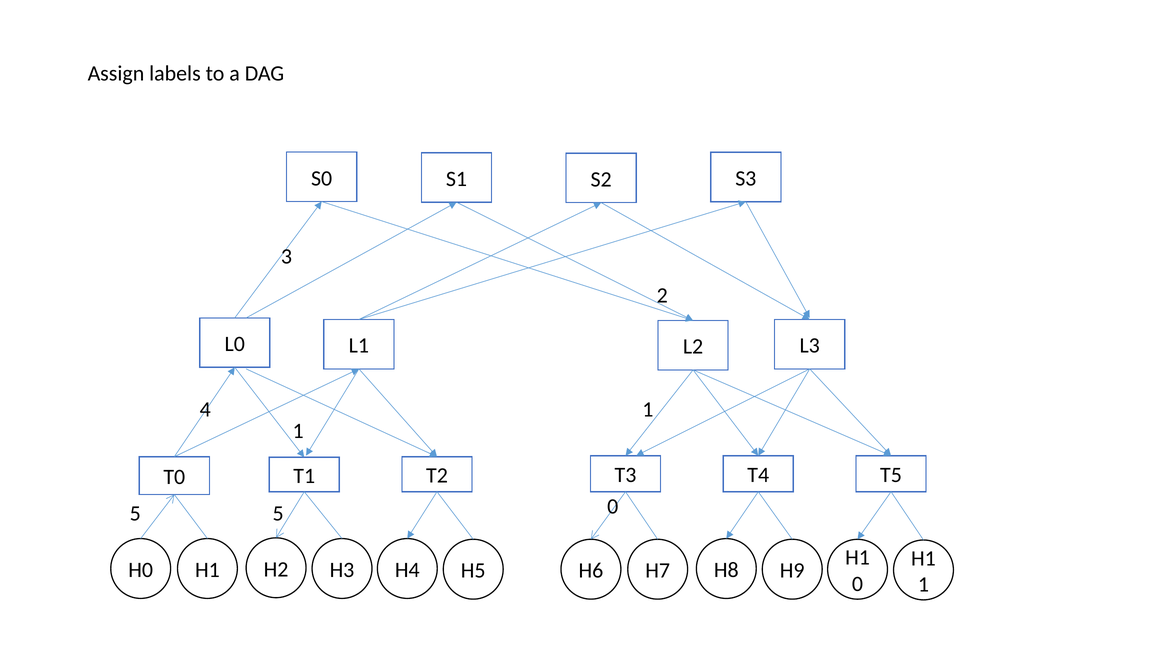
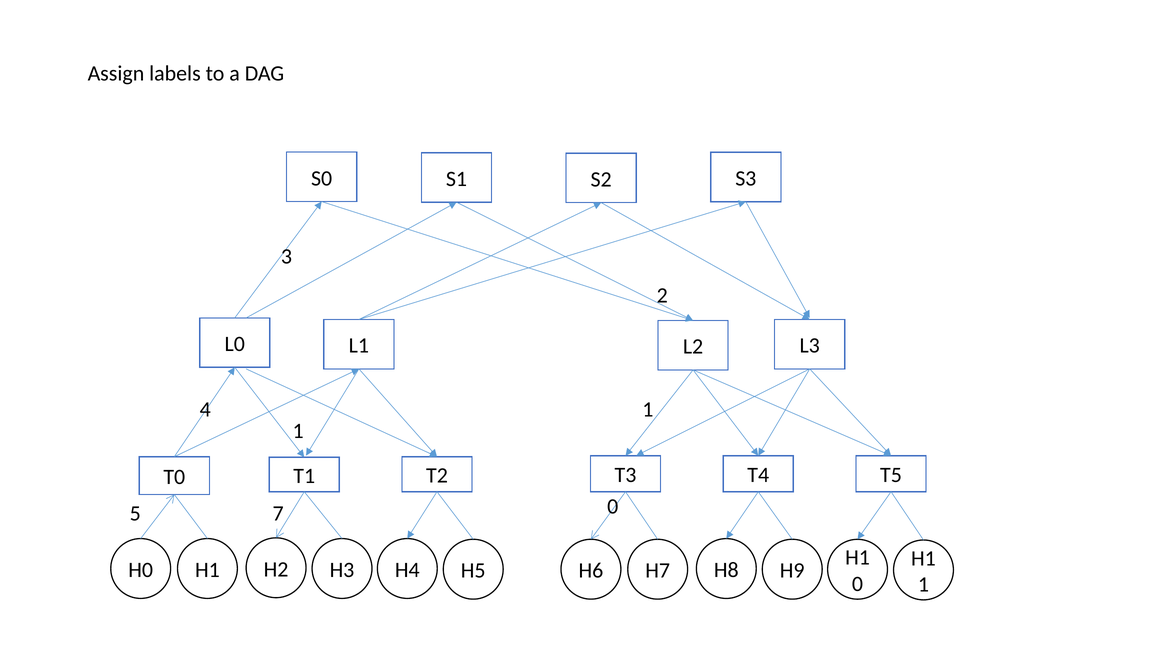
5 5: 5 -> 7 (278, 514)
